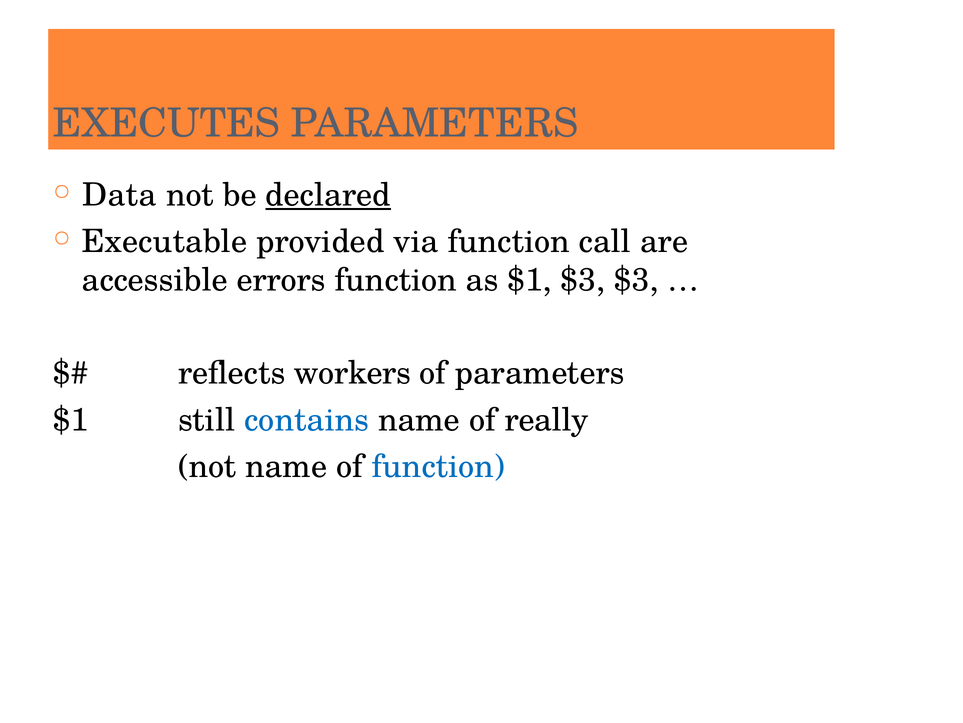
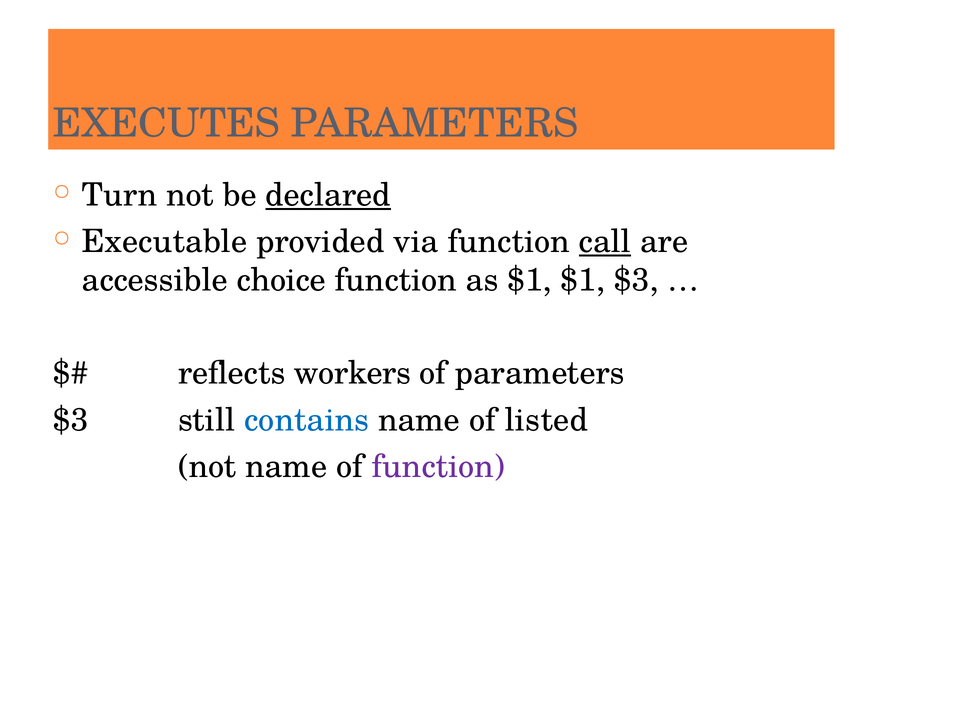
Data: Data -> Turn (119, 195)
call underline: none -> present (605, 241)
errors: errors -> choice (281, 280)
$1 $3: $3 -> $1 (583, 280)
$1: $1 -> $3 (71, 420)
really: really -> listed (546, 420)
function colour: blue -> purple (438, 466)
